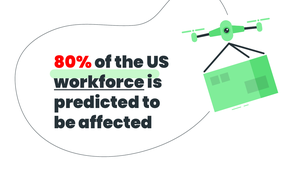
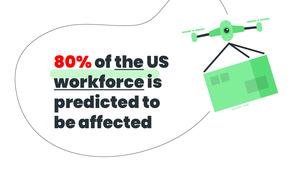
the underline: none -> present (129, 62)
